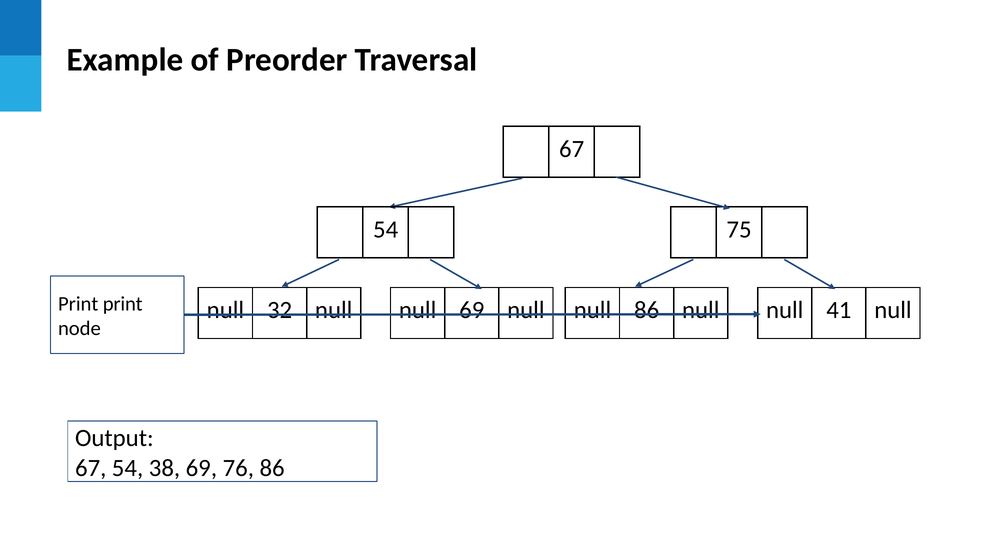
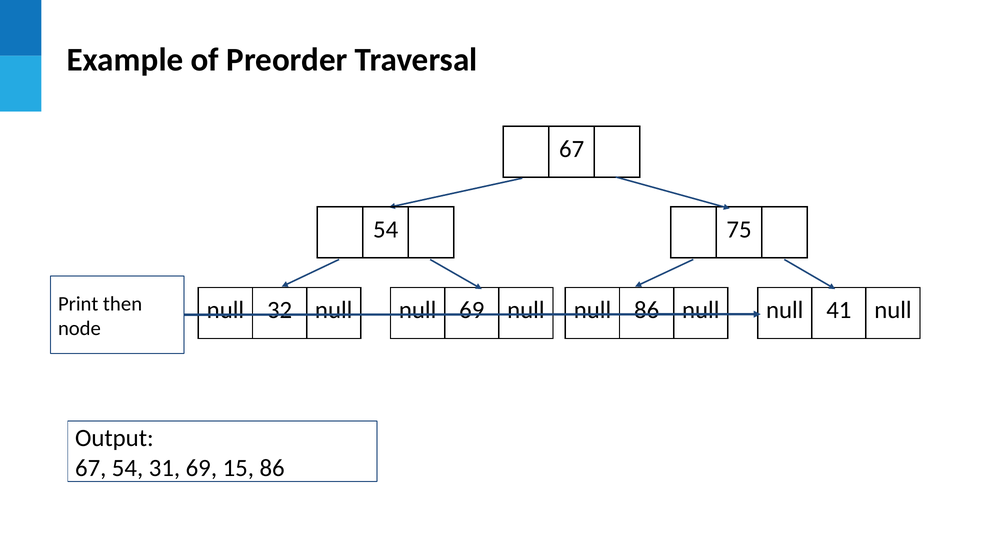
Print print: print -> then (123, 304)
38: 38 -> 31 (164, 468)
76: 76 -> 15 (238, 468)
